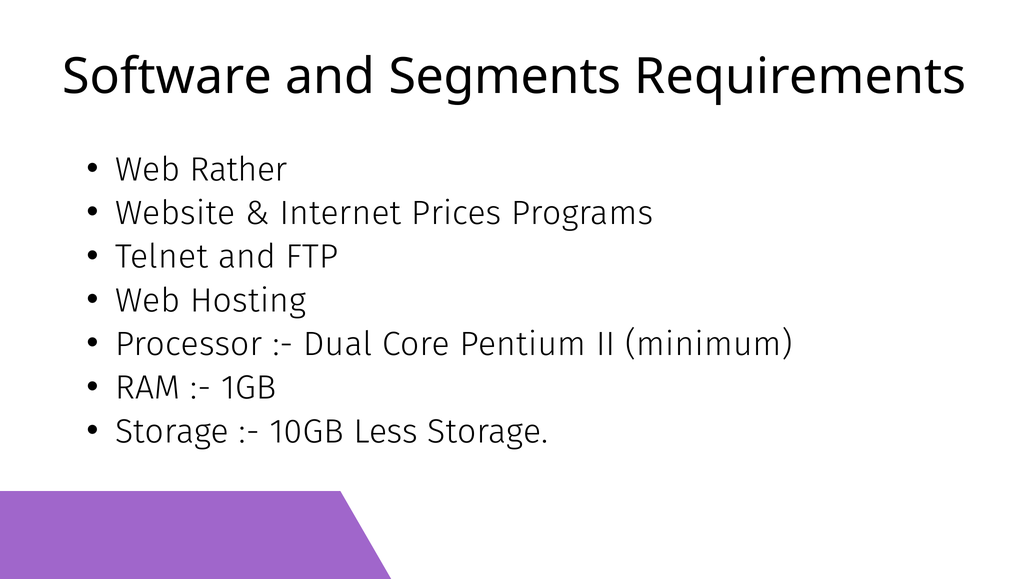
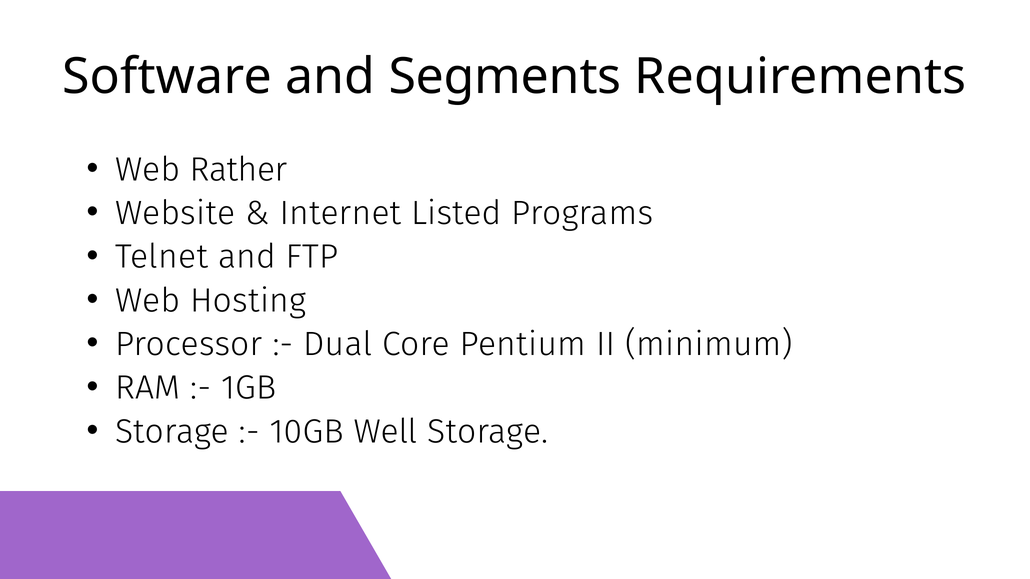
Prices: Prices -> Listed (456, 213)
Less: Less -> Well (386, 432)
